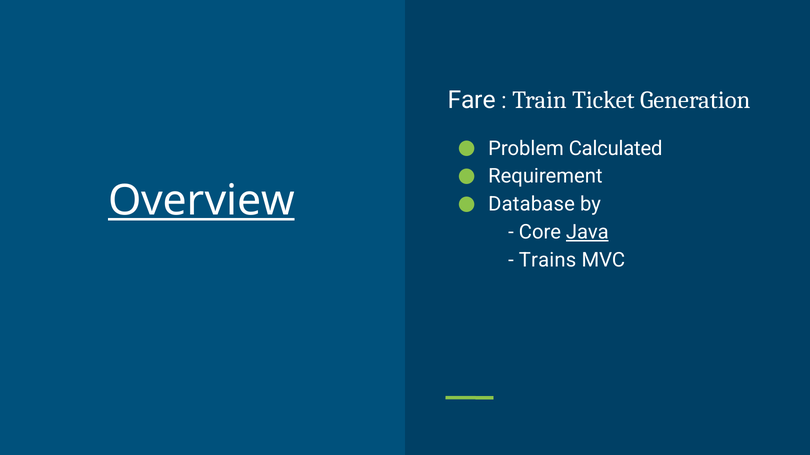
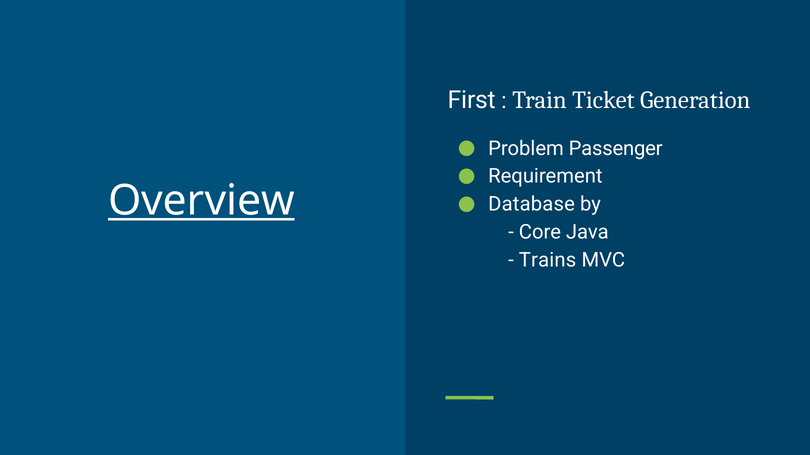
Fare: Fare -> First (472, 100)
Calculated: Calculated -> Passenger (616, 149)
Java underline: present -> none (587, 232)
